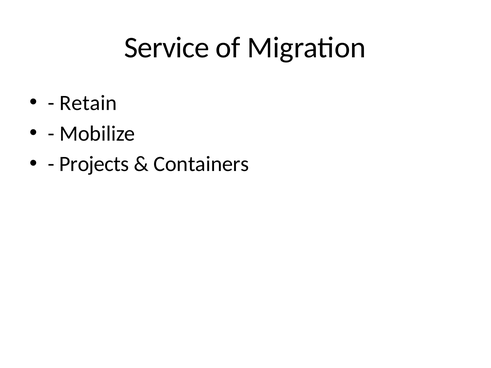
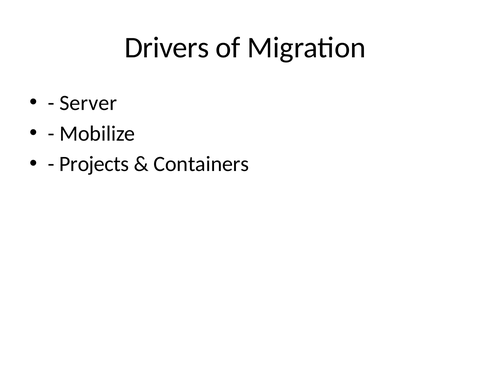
Service: Service -> Drivers (167, 48)
Retain: Retain -> Server (88, 103)
